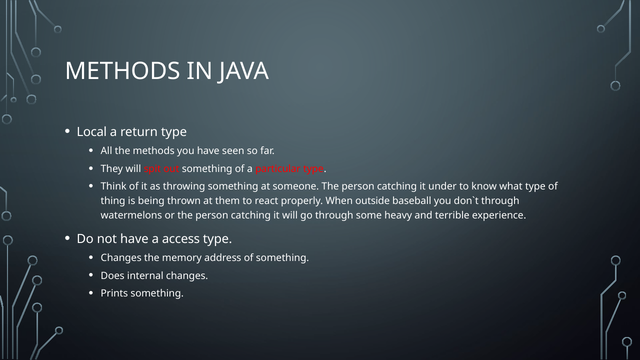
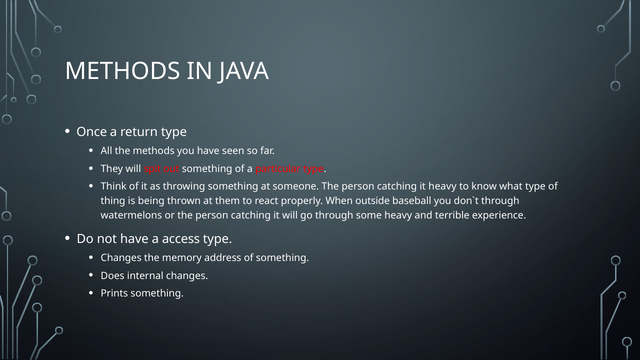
Local: Local -> Once (92, 132)
it under: under -> heavy (442, 187)
